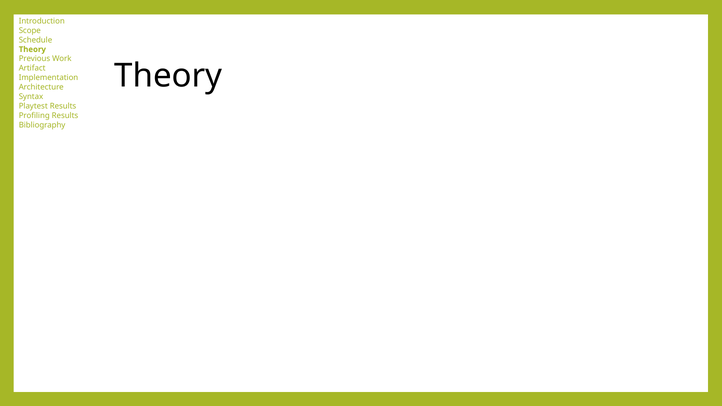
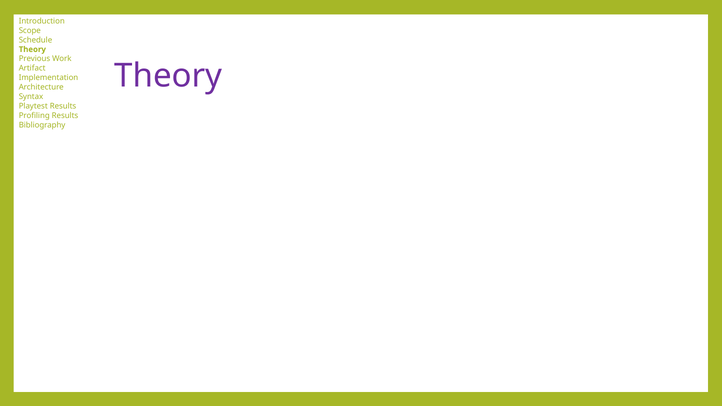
Theory colour: black -> purple (168, 76)
